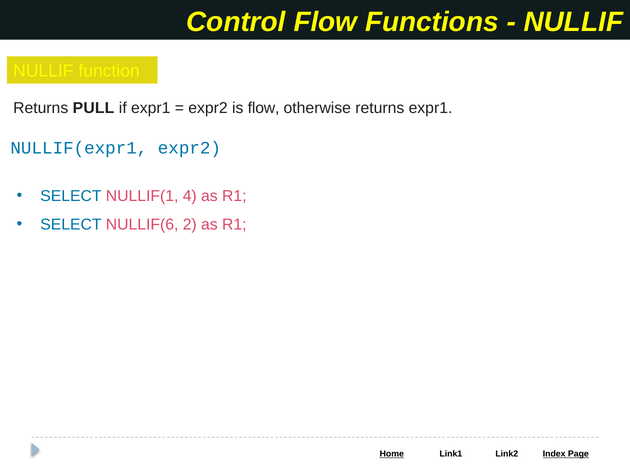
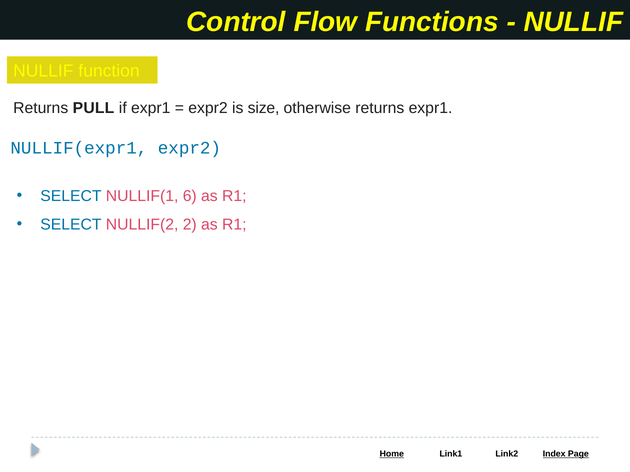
is flow: flow -> size (264, 108)
4: 4 -> 6 (190, 196)
NULLIF(6: NULLIF(6 -> NULLIF(2 (142, 225)
